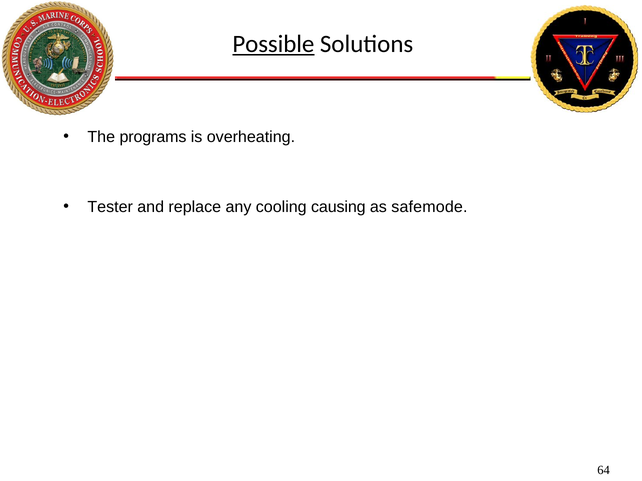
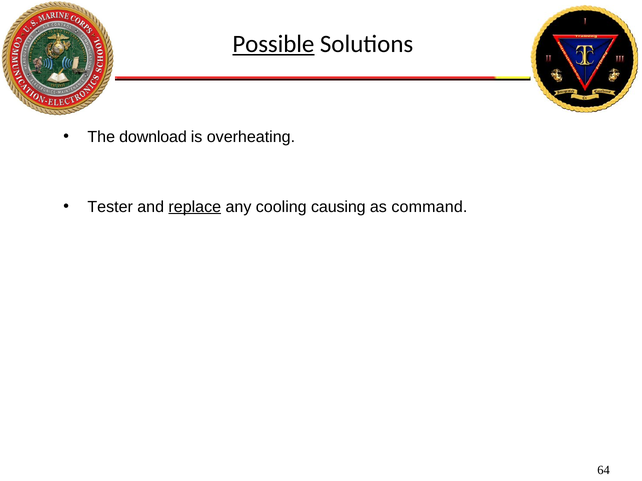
programs: programs -> download (153, 137)
replace underline: none -> present (195, 207)
safemode: safemode -> command (429, 207)
